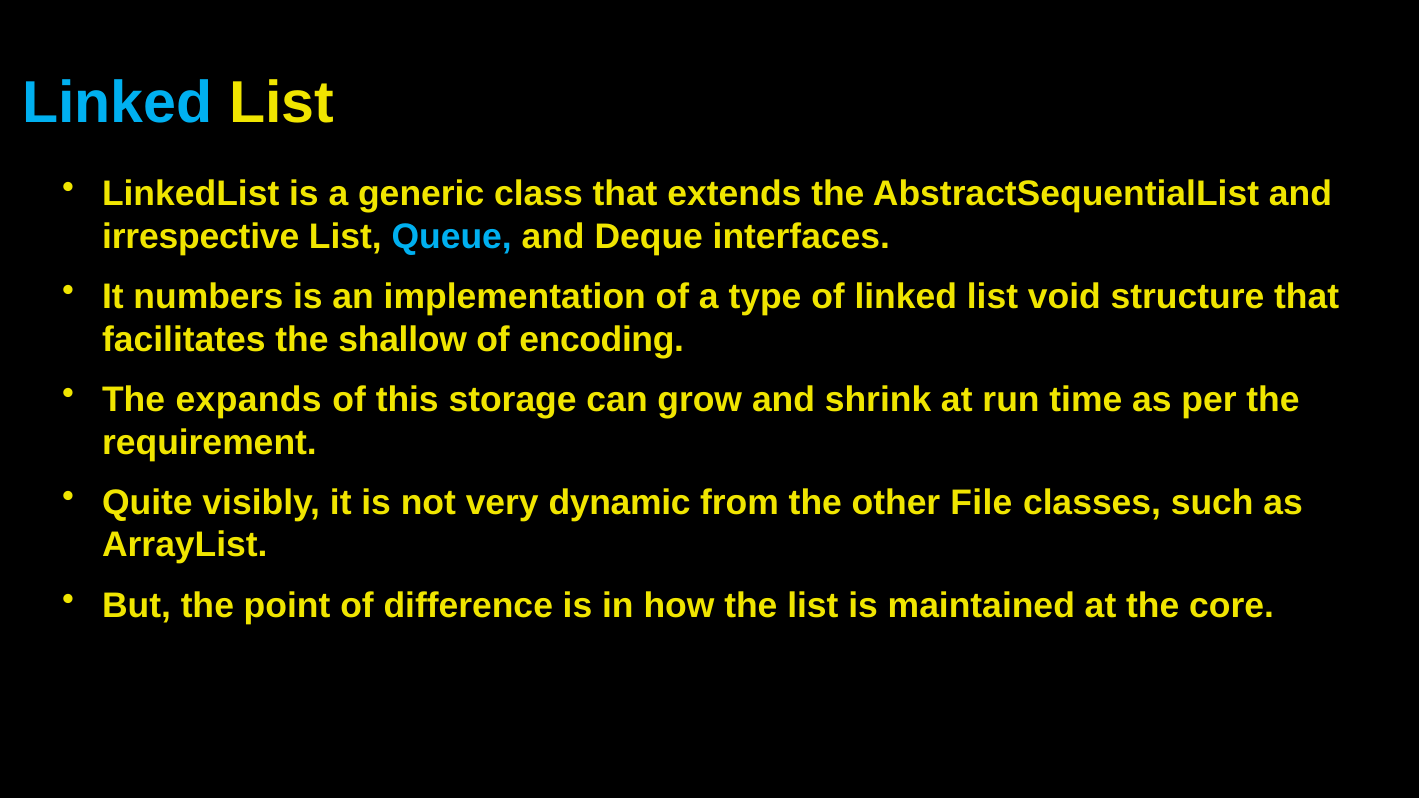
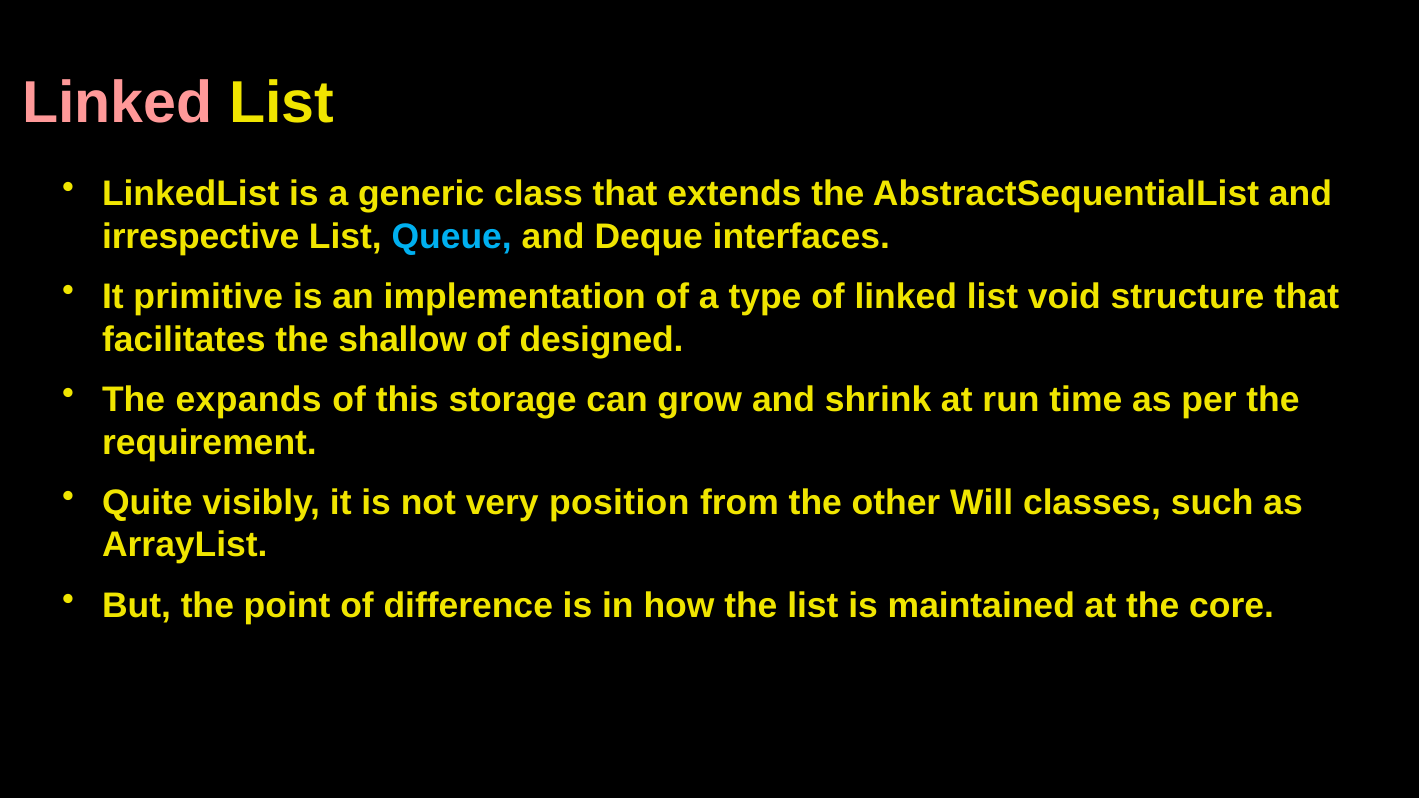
Linked colour: light blue -> pink (118, 103)
numbers: numbers -> primitive (208, 297)
encoding: encoding -> designed (602, 340)
dynamic: dynamic -> position (619, 503)
File: File -> Will (982, 503)
